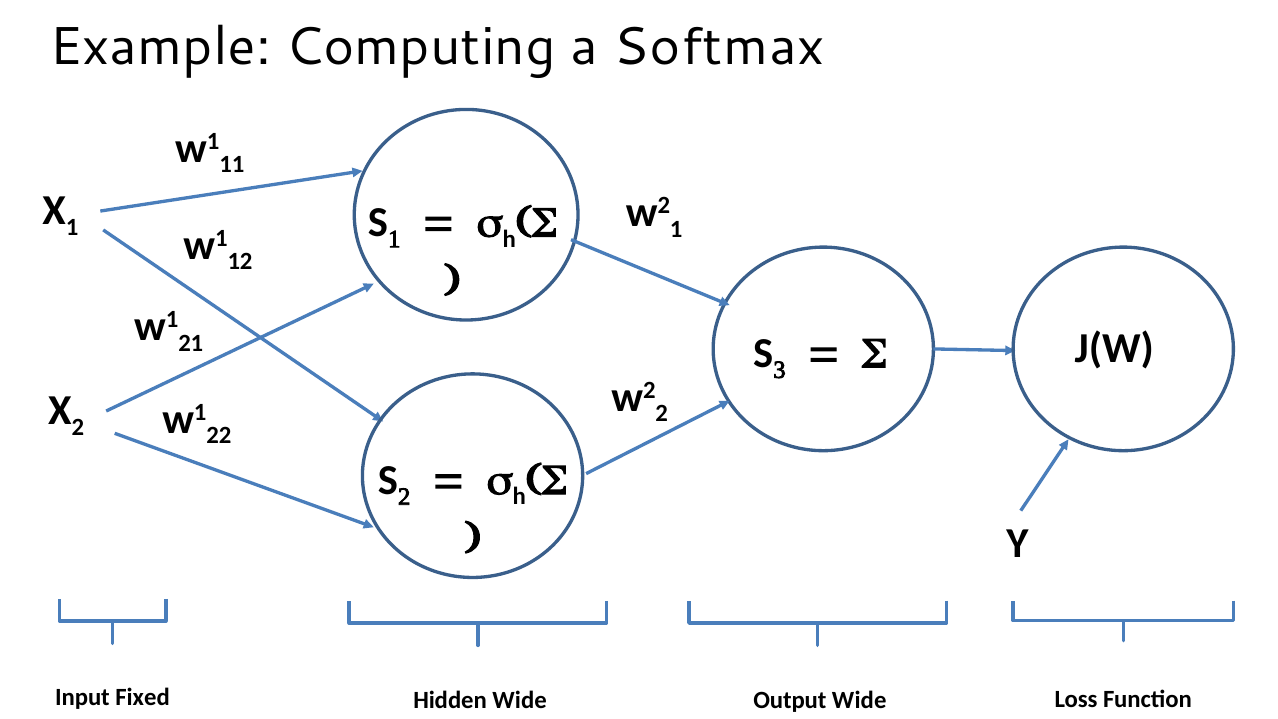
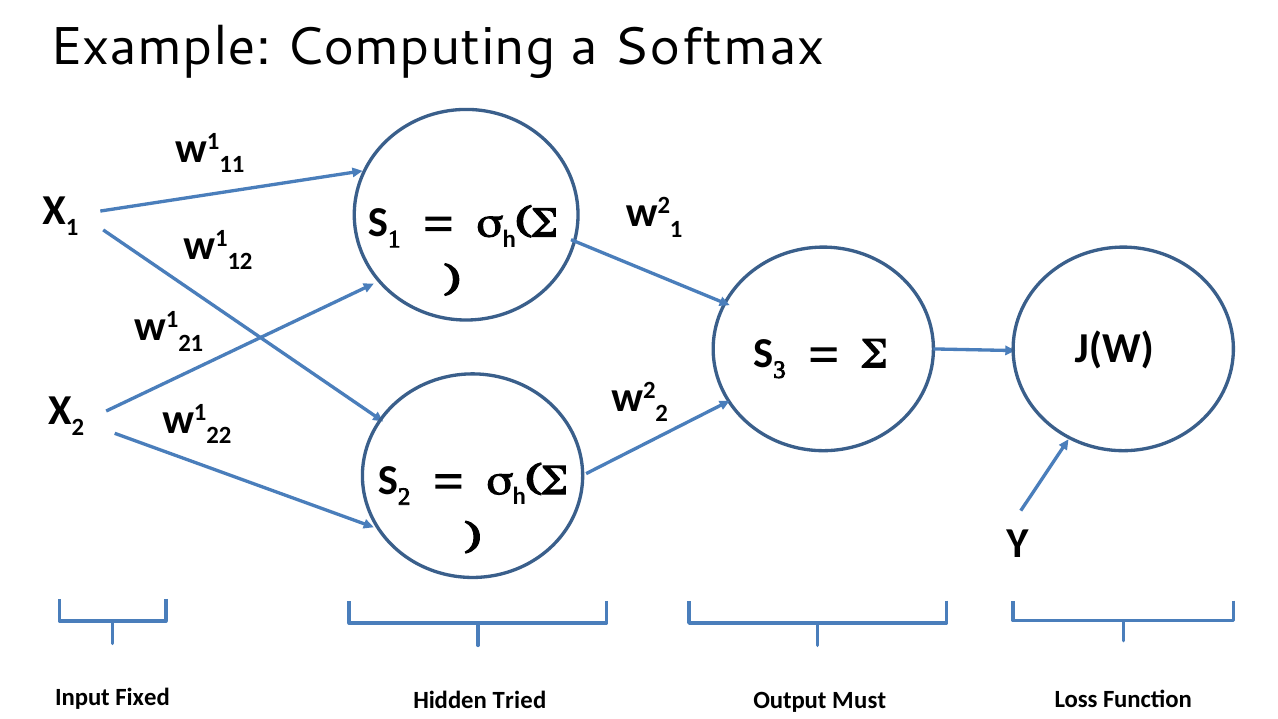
Hidden Wide: Wide -> Tried (520, 700)
Output Wide: Wide -> Must (859, 700)
